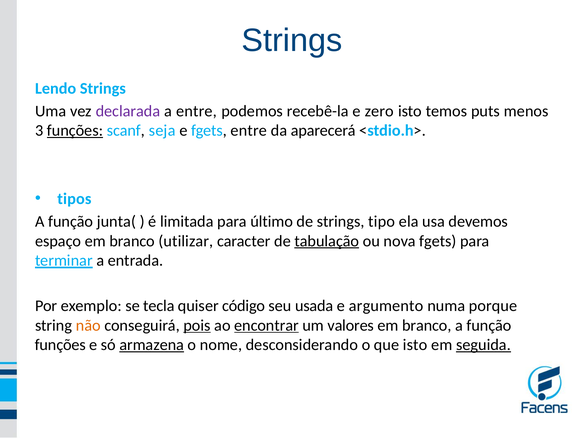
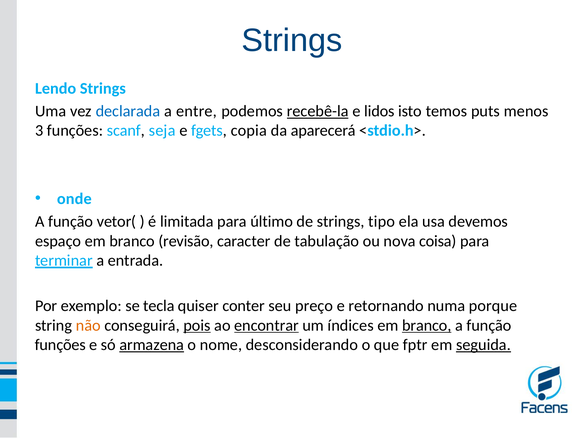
declarada colour: purple -> blue (128, 111)
recebê-la underline: none -> present (318, 111)
zero: zero -> lidos (379, 111)
funções underline: present -> none (75, 131)
fgets entre: entre -> copia (249, 131)
tipos: tipos -> onde (74, 199)
junta(: junta( -> vetor( (117, 222)
utilizar: utilizar -> revisão (186, 241)
tabulação underline: present -> none (327, 241)
nova fgets: fgets -> coisa (438, 241)
código: código -> conter (244, 306)
usada: usada -> preço (314, 306)
argumento: argumento -> retornando (386, 306)
valores: valores -> índices (351, 325)
branco underline: none -> present (427, 325)
que isto: isto -> fptr (415, 345)
